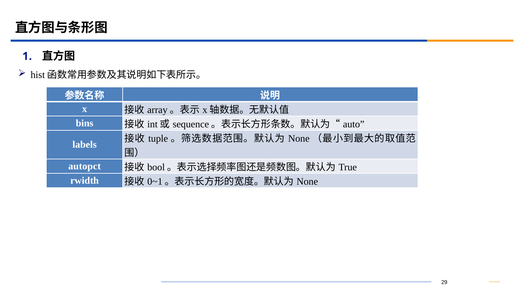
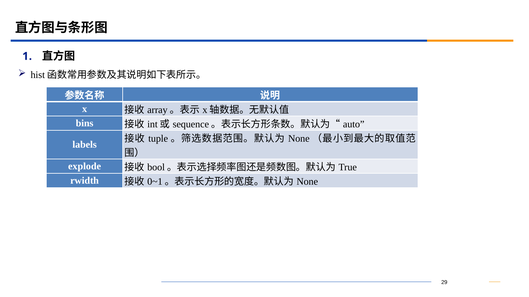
autopct: autopct -> explode (85, 167)
